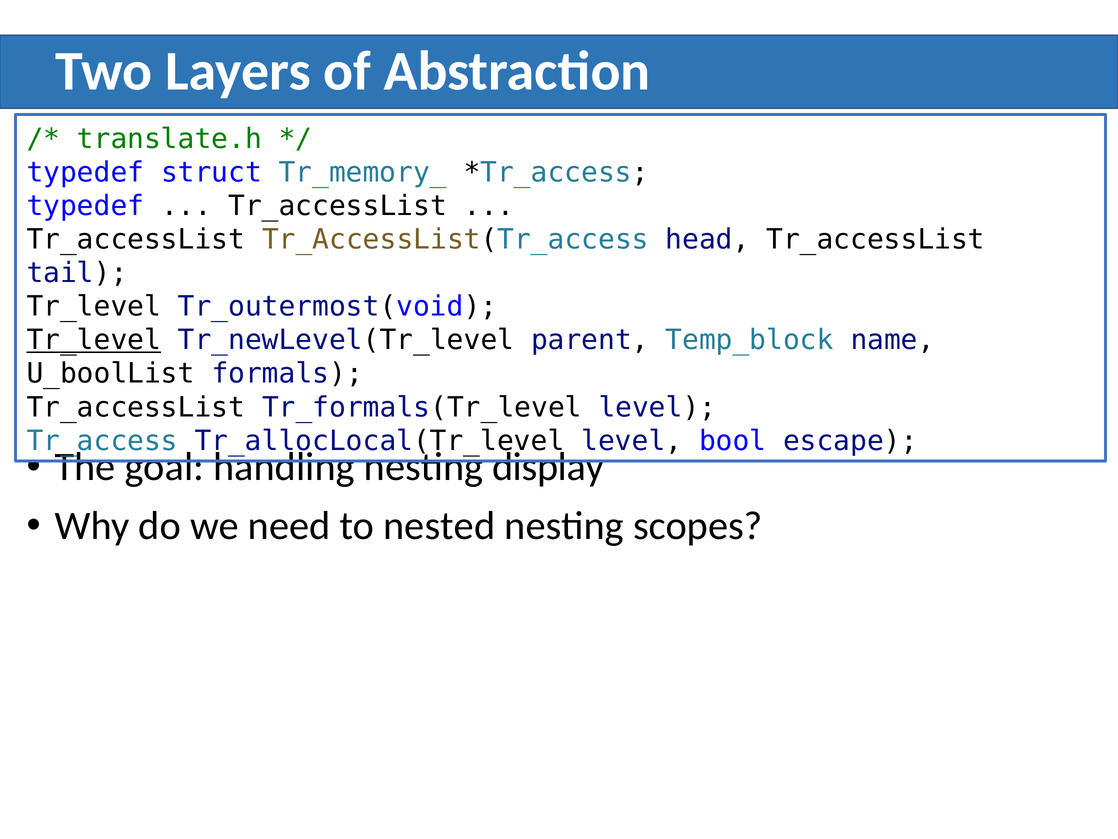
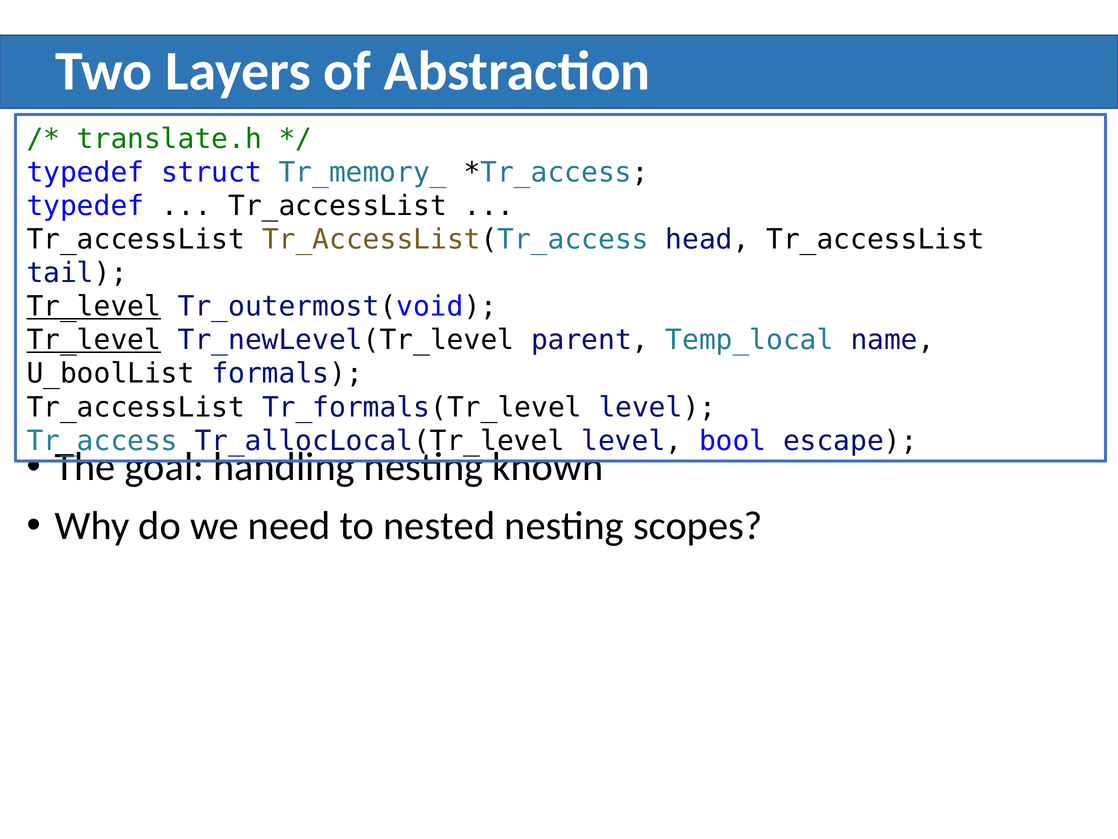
Tr_level underline: none -> present (94, 306)
Temp_block: Temp_block -> Temp_local (750, 340)
display: display -> known (548, 466)
